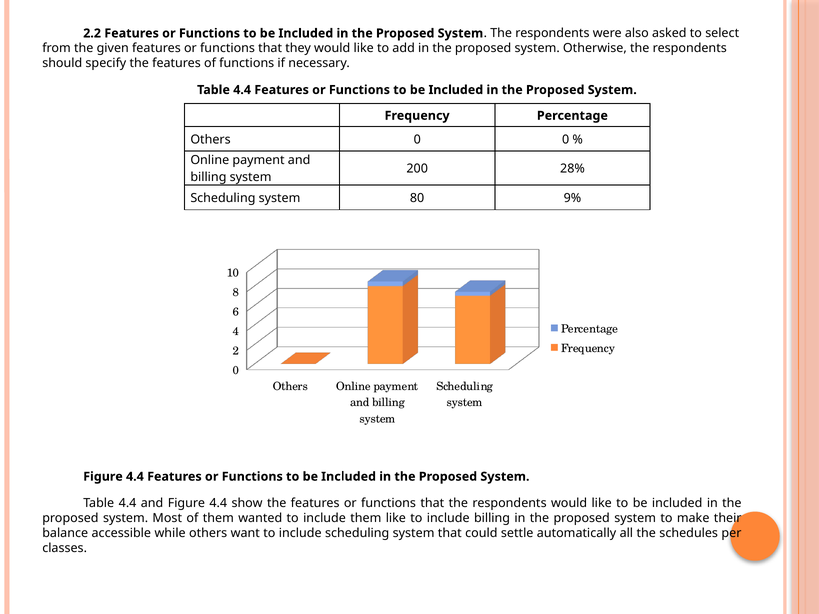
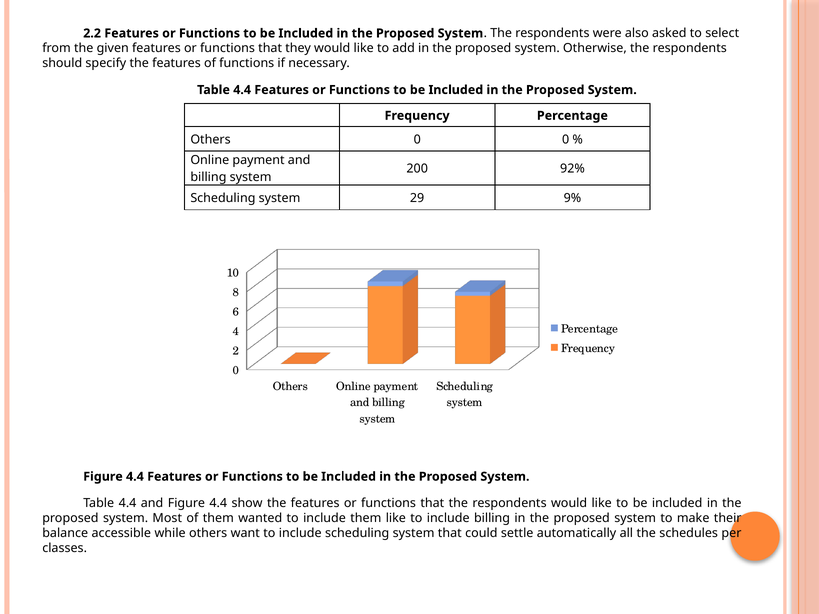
28%: 28% -> 92% (572, 169)
80: 80 -> 29 (417, 198)
